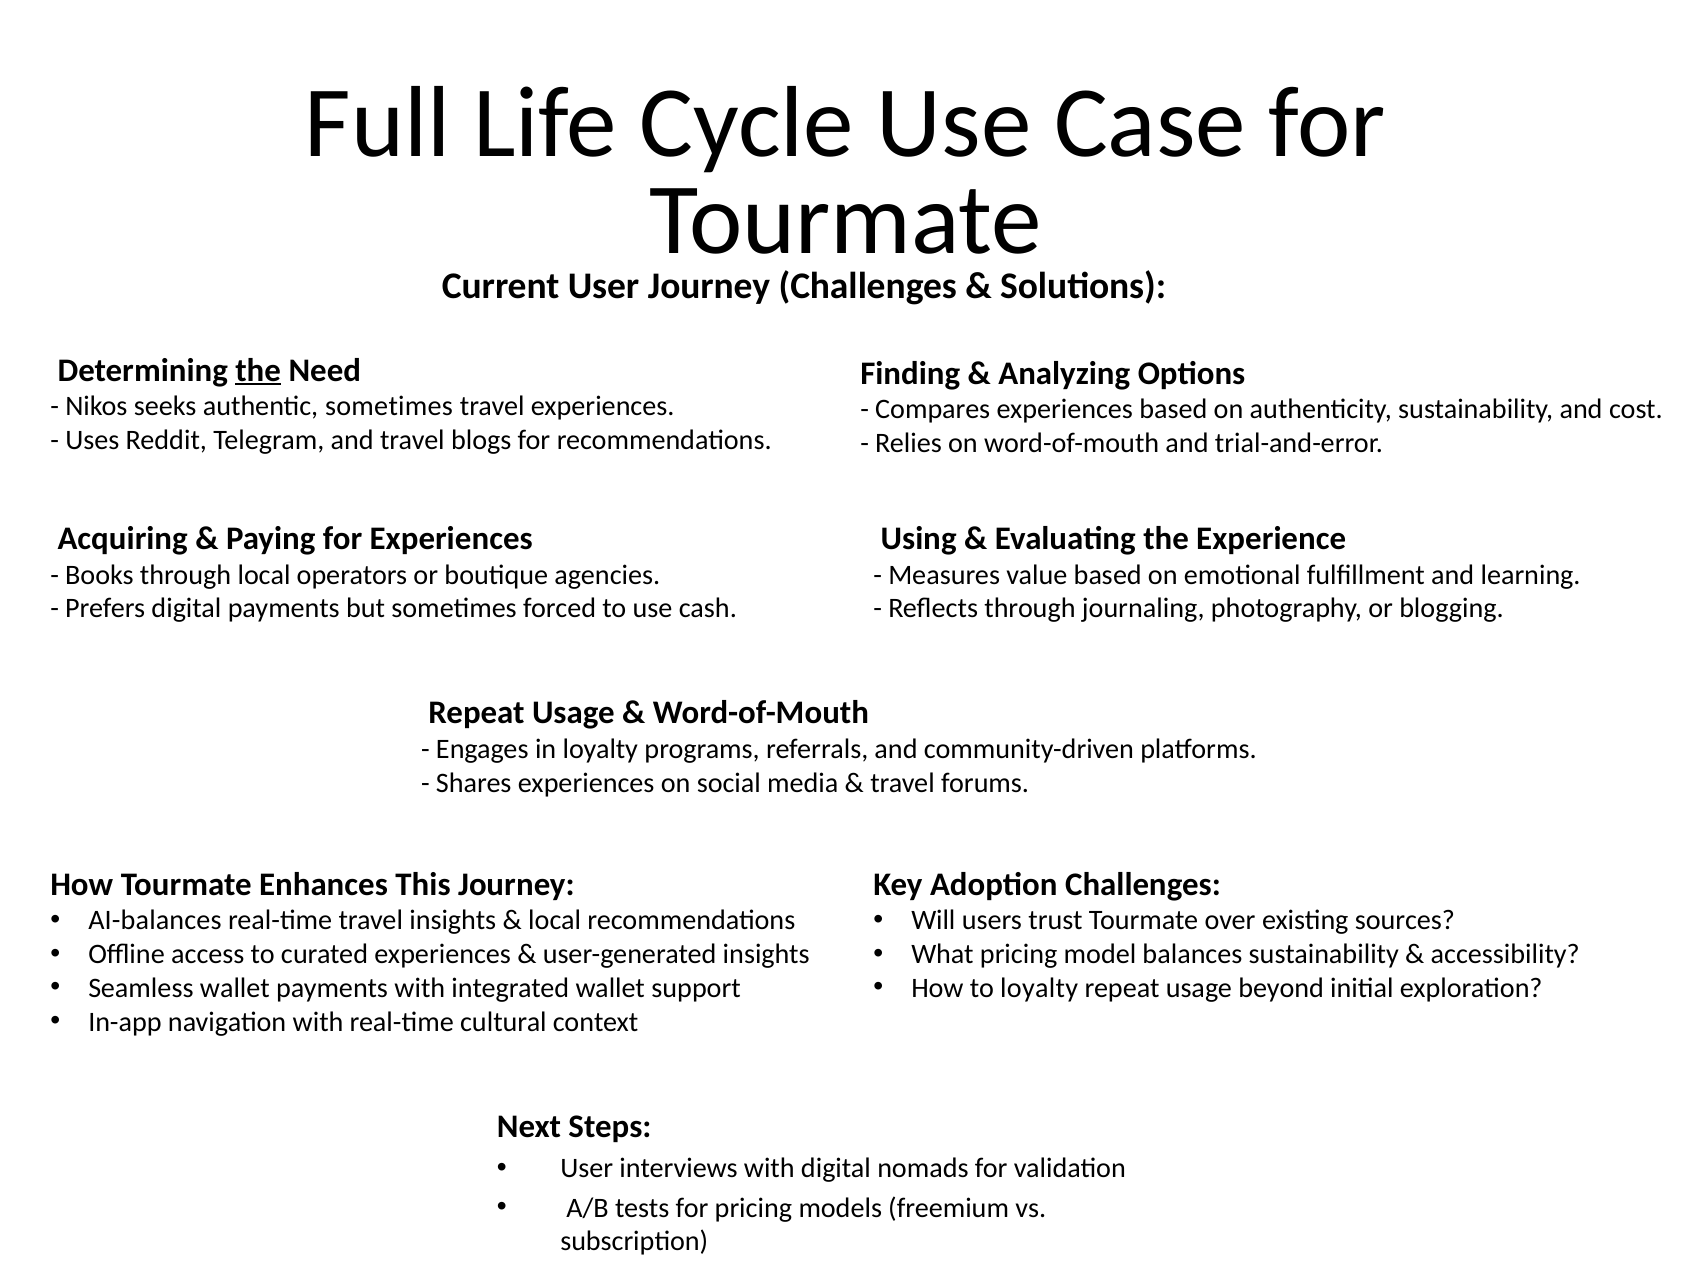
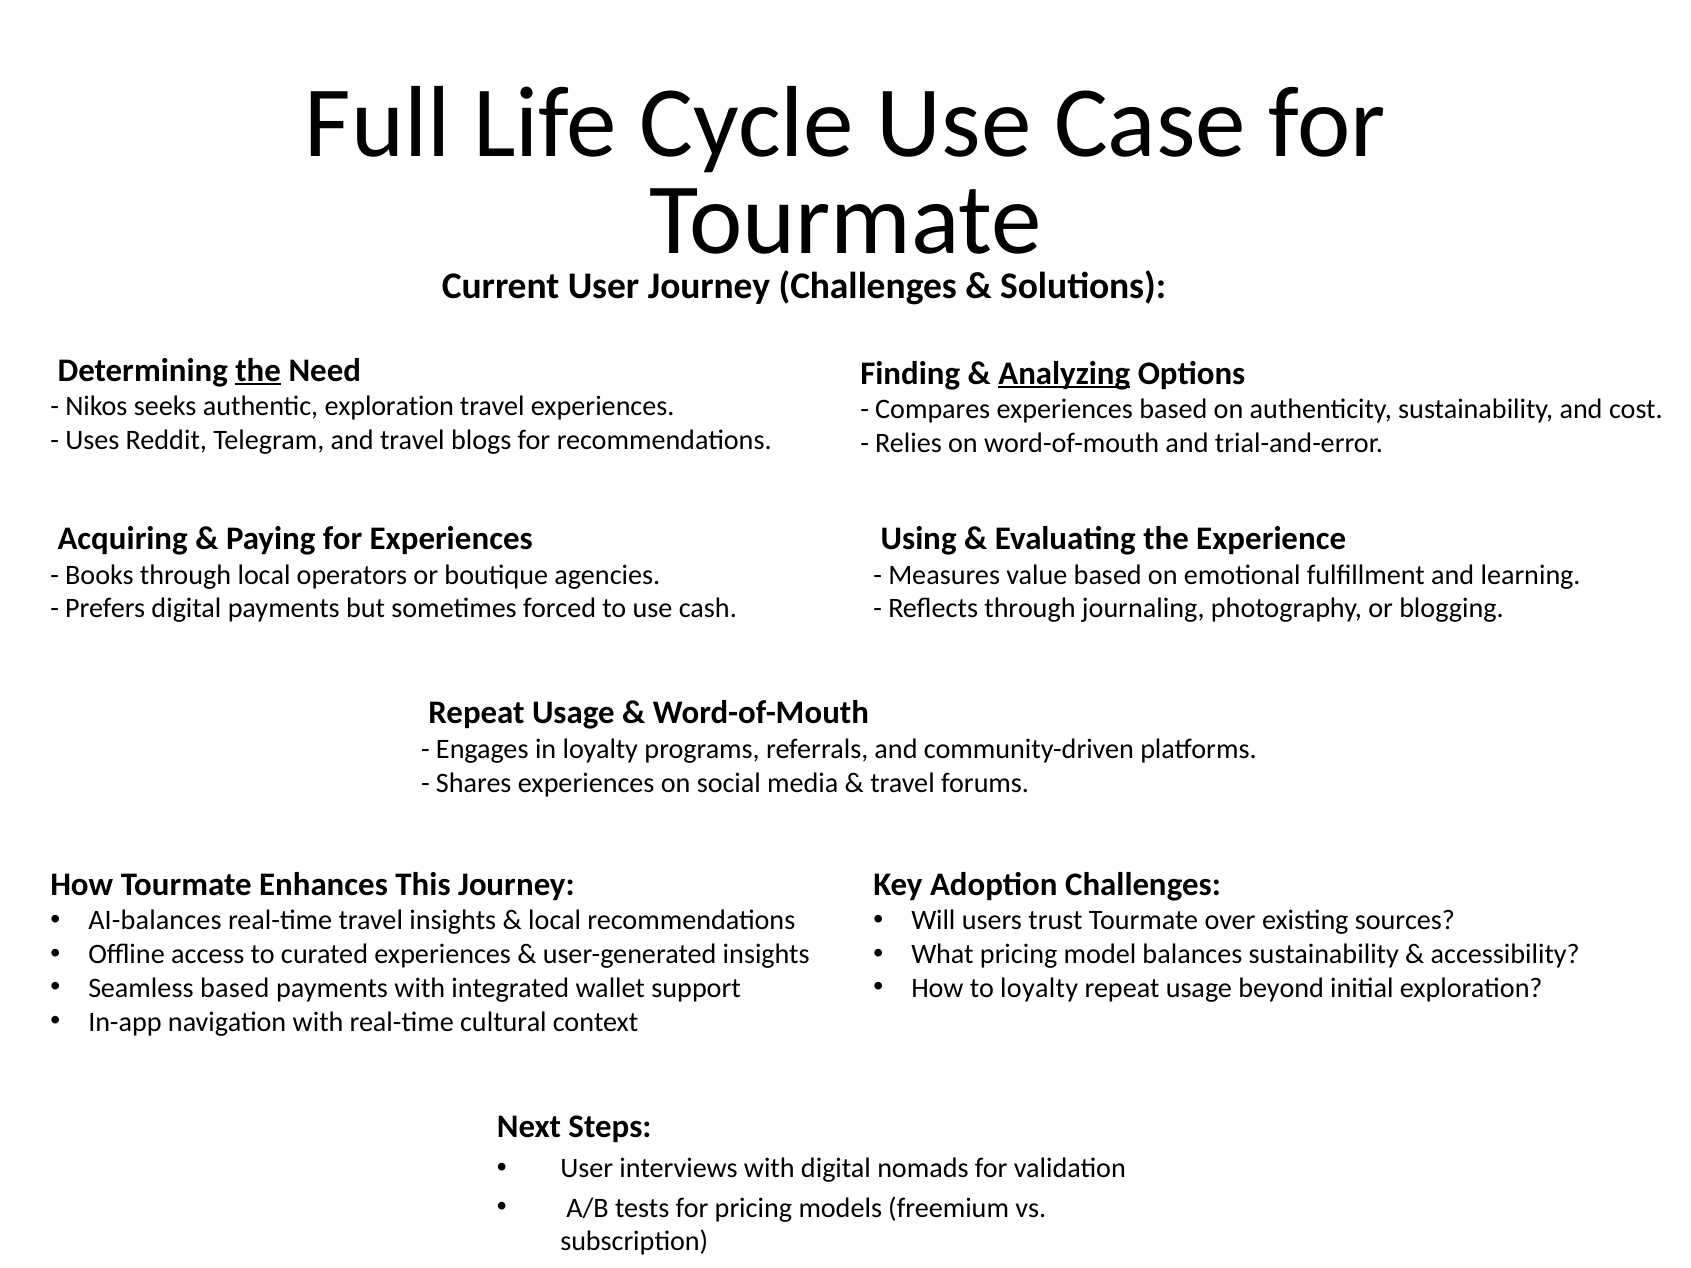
Analyzing underline: none -> present (1064, 373)
authentic sometimes: sometimes -> exploration (389, 407)
Seamless wallet: wallet -> based (235, 988)
